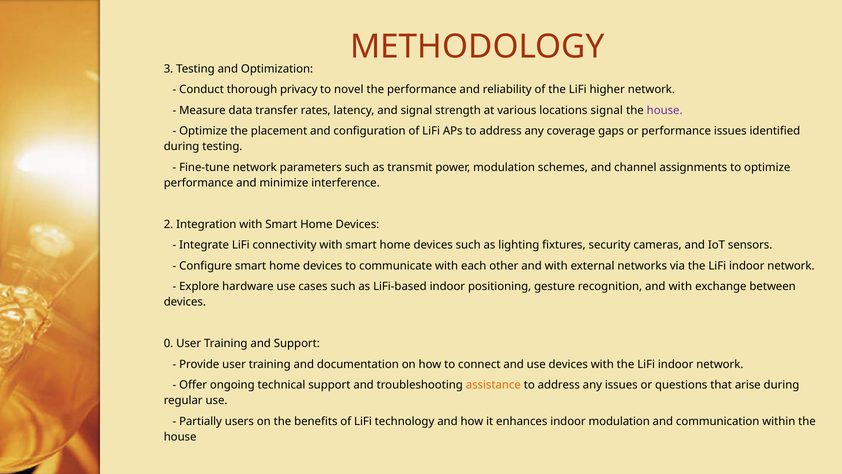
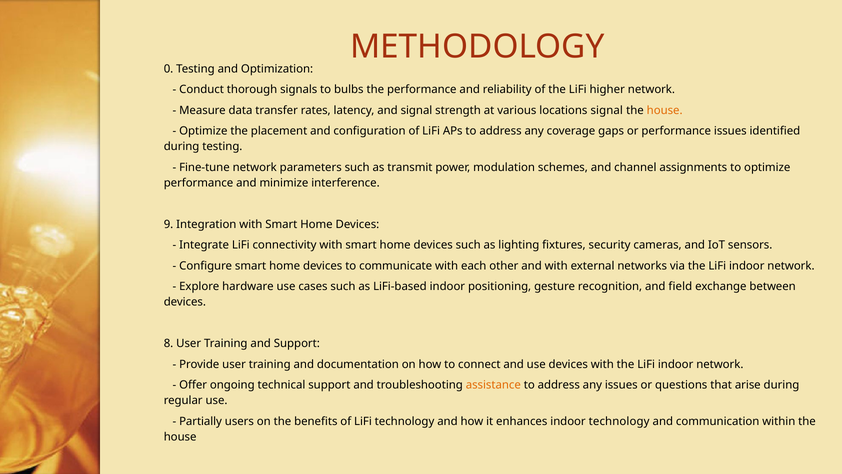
3: 3 -> 0 (169, 69)
privacy: privacy -> signals (299, 90)
novel: novel -> bulbs (349, 90)
house colour: purple -> orange (665, 110)
2: 2 -> 9 (169, 224)
recognition and with: with -> field (680, 286)
0: 0 -> 8 (169, 343)
indoor modulation: modulation -> technology (619, 421)
